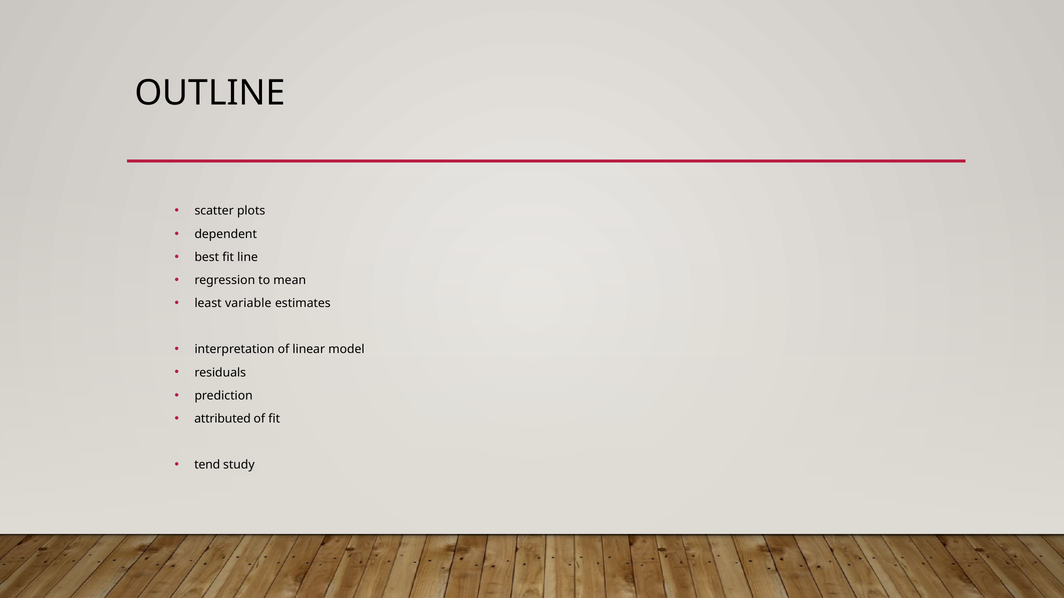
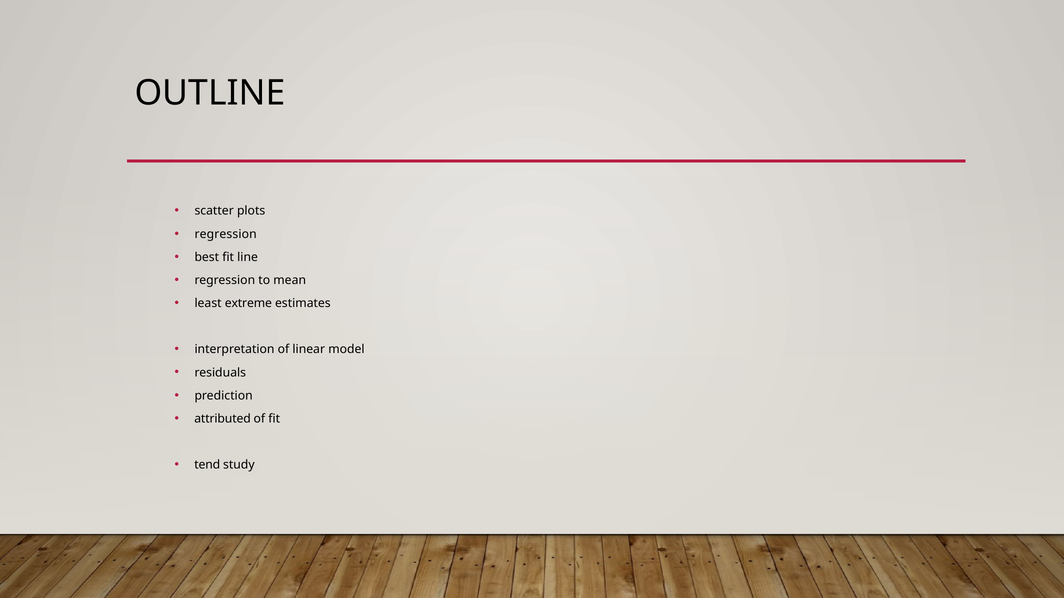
dependent: dependent -> regression (226, 234)
variable: variable -> extreme (248, 304)
